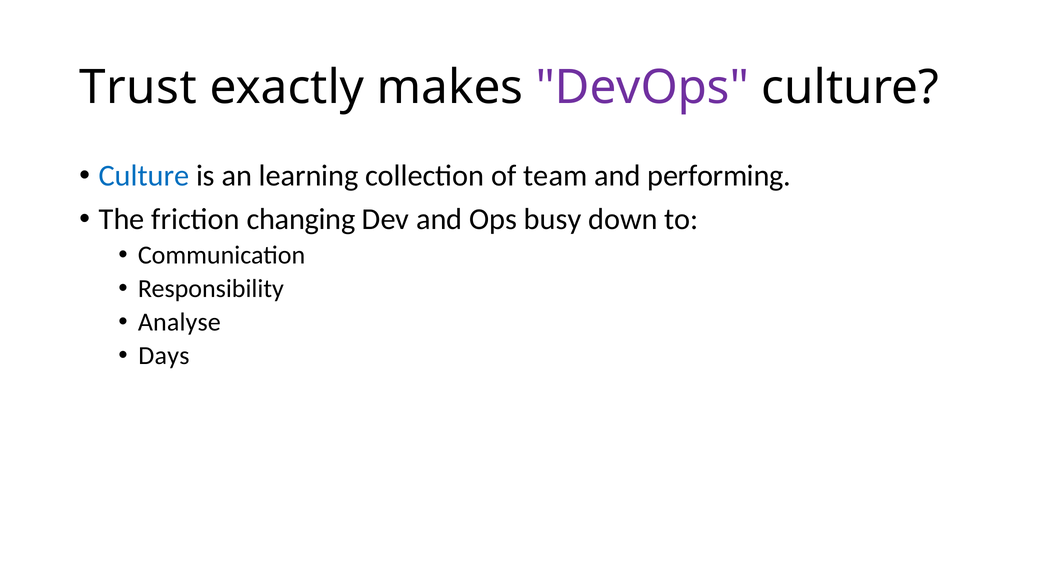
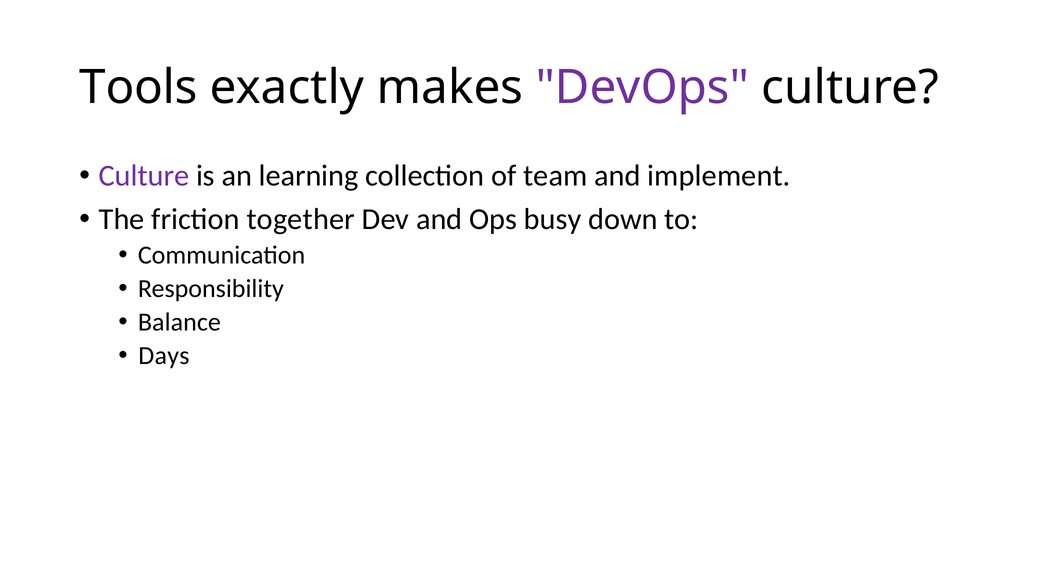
Trust: Trust -> Tools (138, 87)
Culture colour: blue -> purple (144, 176)
performing: performing -> implement (719, 176)
changing: changing -> together (301, 220)
Analyse: Analyse -> Balance (179, 322)
